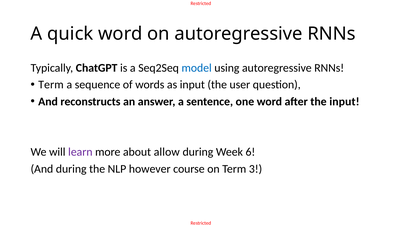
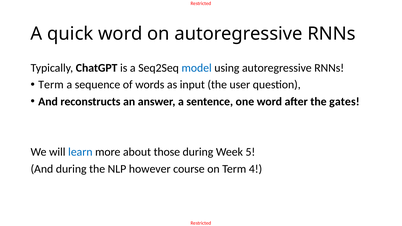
the input: input -> gates (344, 102)
learn colour: purple -> blue (80, 152)
allow: allow -> those (167, 152)
6: 6 -> 5 (250, 152)
3: 3 -> 4 (255, 169)
